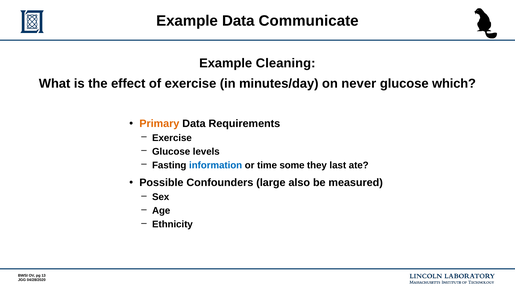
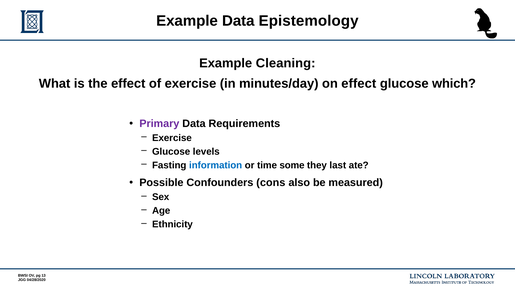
Communicate: Communicate -> Epistemology (309, 21)
on never: never -> effect (359, 84)
Primary colour: orange -> purple (159, 124)
large: large -> cons (271, 183)
